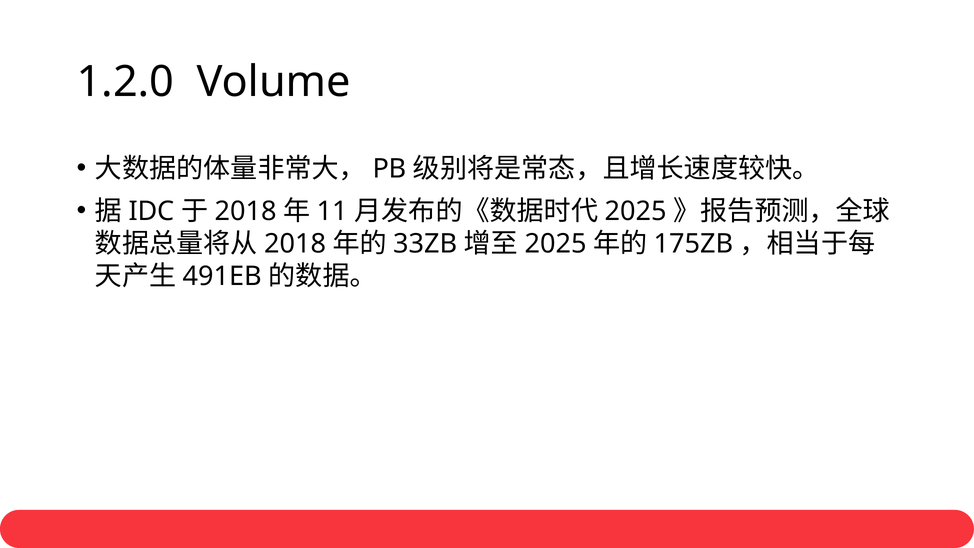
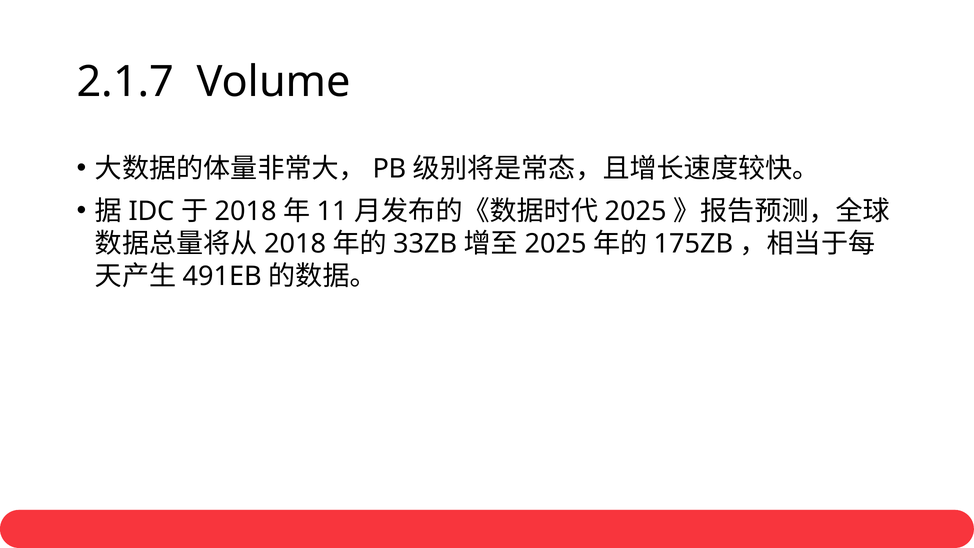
1.2.0: 1.2.0 -> 2.1.7 (125, 82)
